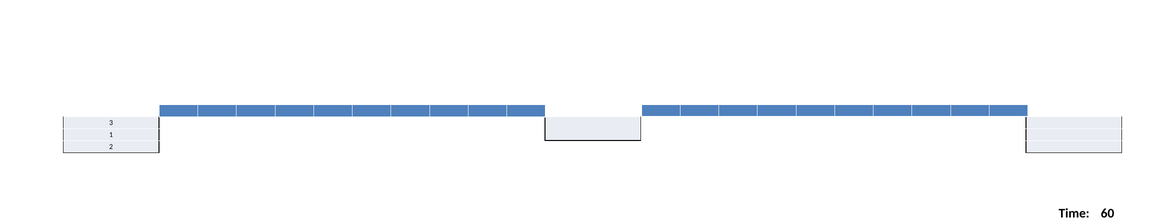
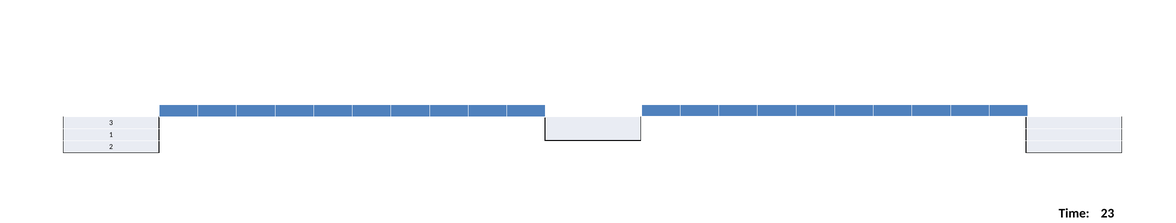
60: 60 -> 23 (1108, 214)
